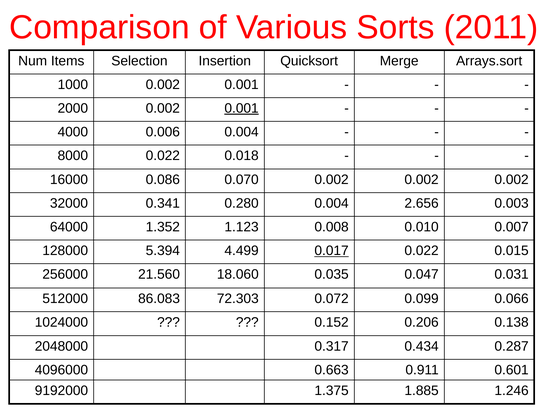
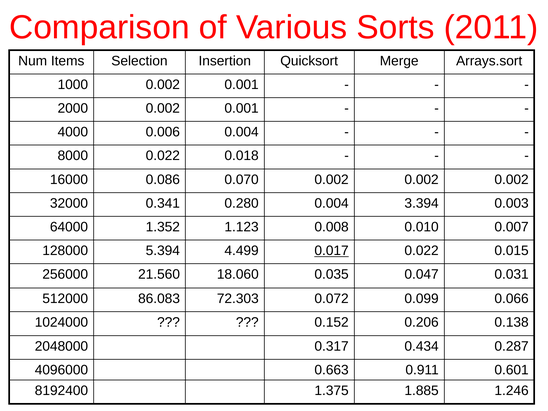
0.001 underline: present -> none (242, 108)
2.656: 2.656 -> 3.394 (422, 203)
9192000: 9192000 -> 8192400 (61, 391)
